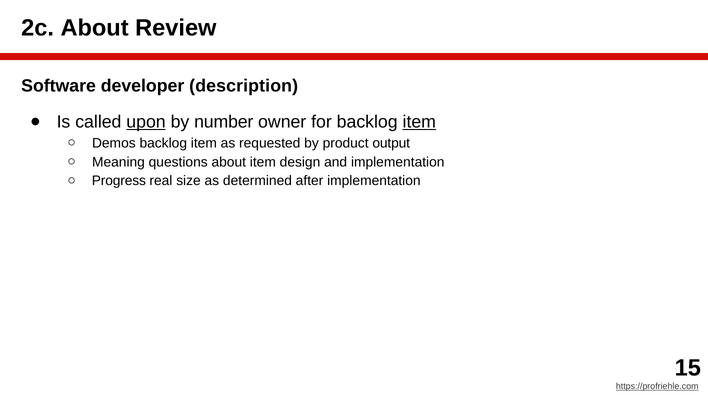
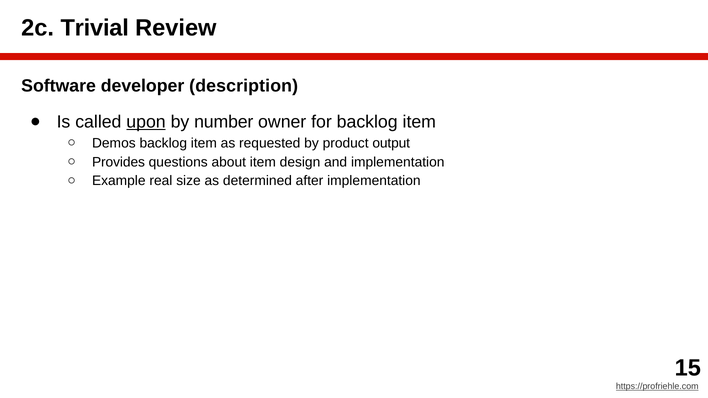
2c About: About -> Trivial (95, 28)
item underline: present -> none (419, 122)
Meaning: Meaning -> Provides (119, 162)
Progress: Progress -> Example (119, 181)
